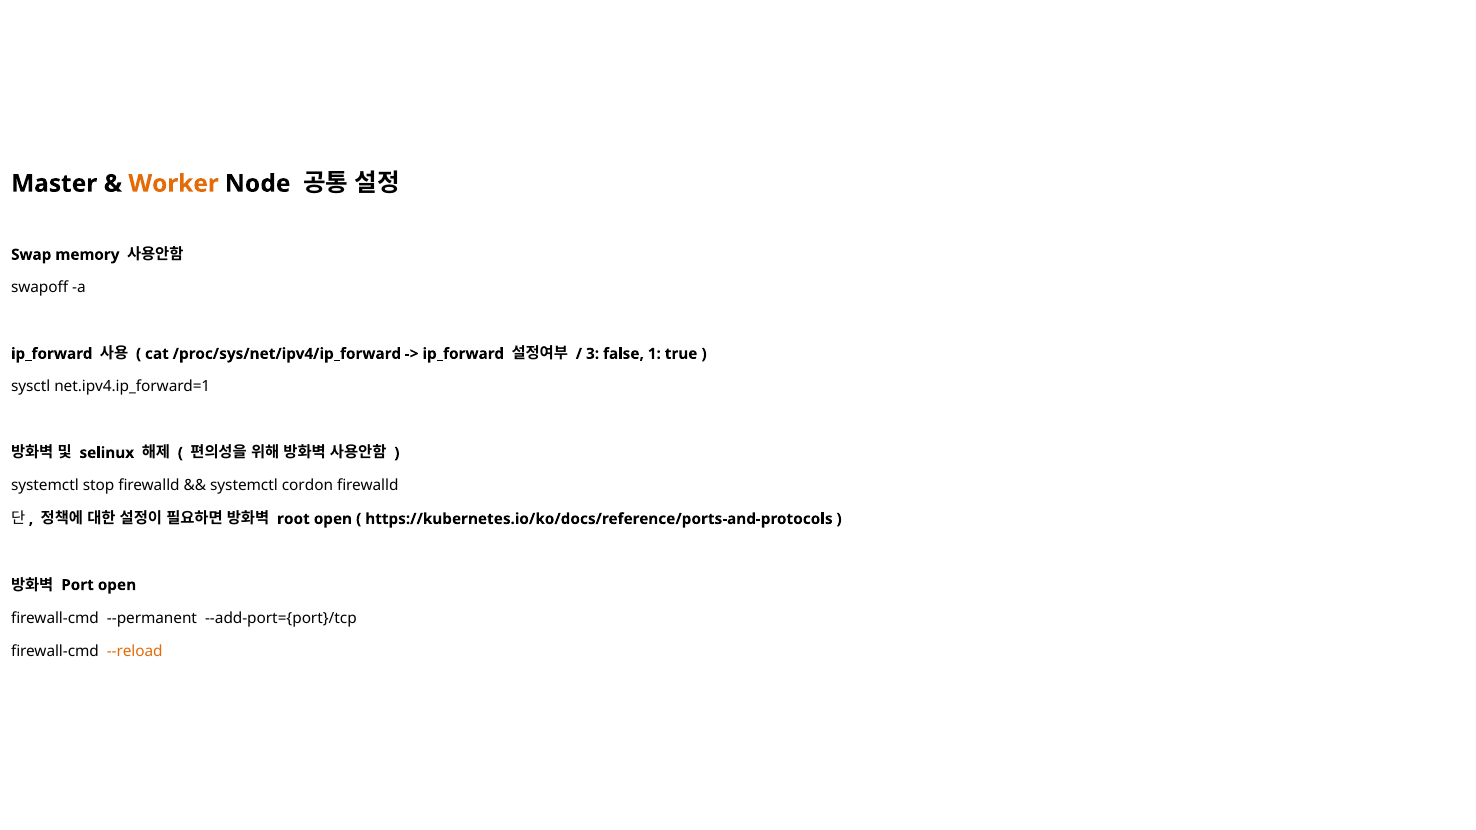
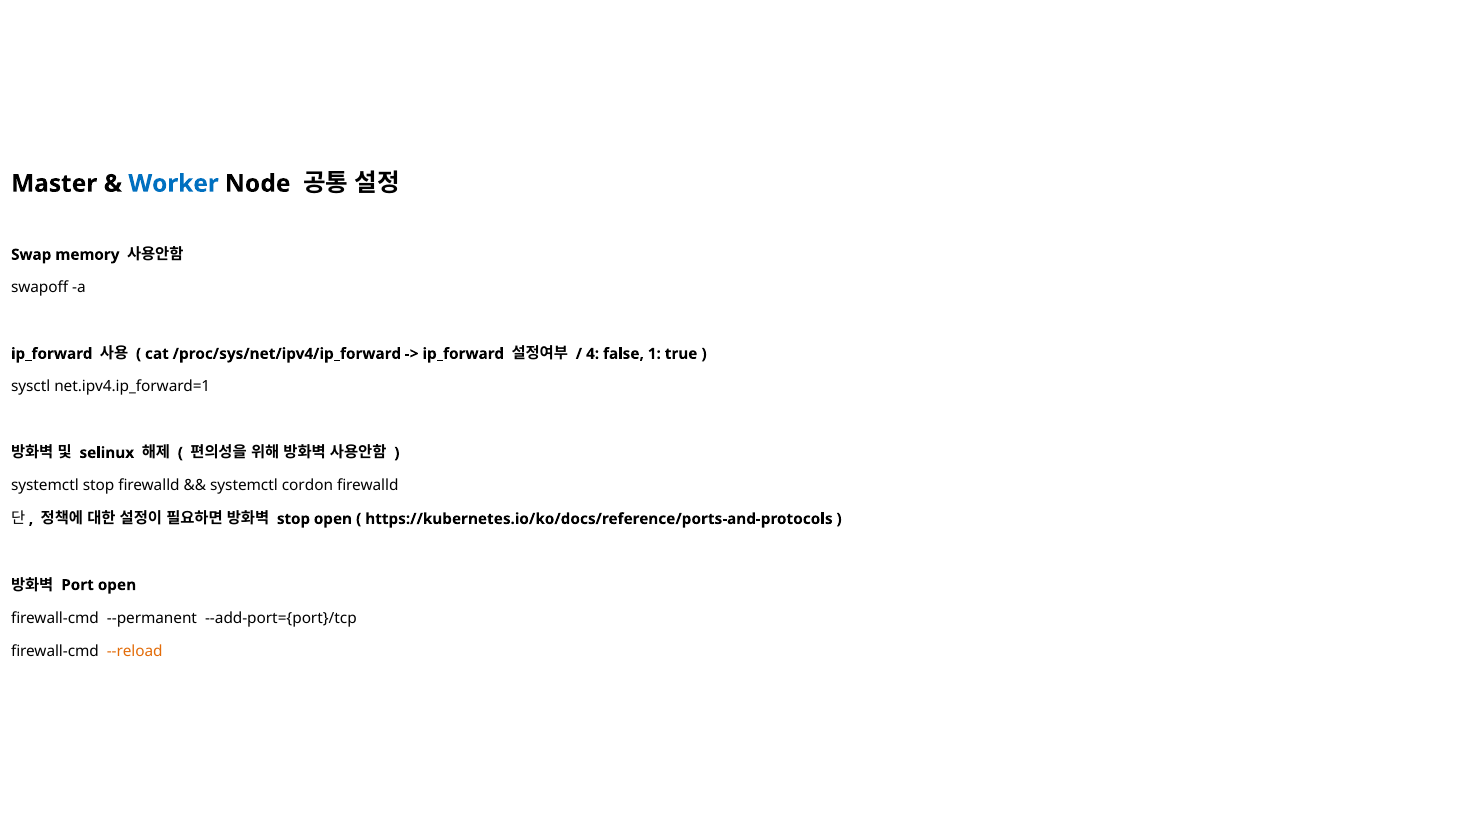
Worker colour: orange -> blue (174, 184)
3: 3 -> 4 (593, 354)
root: root -> stop (293, 519)
